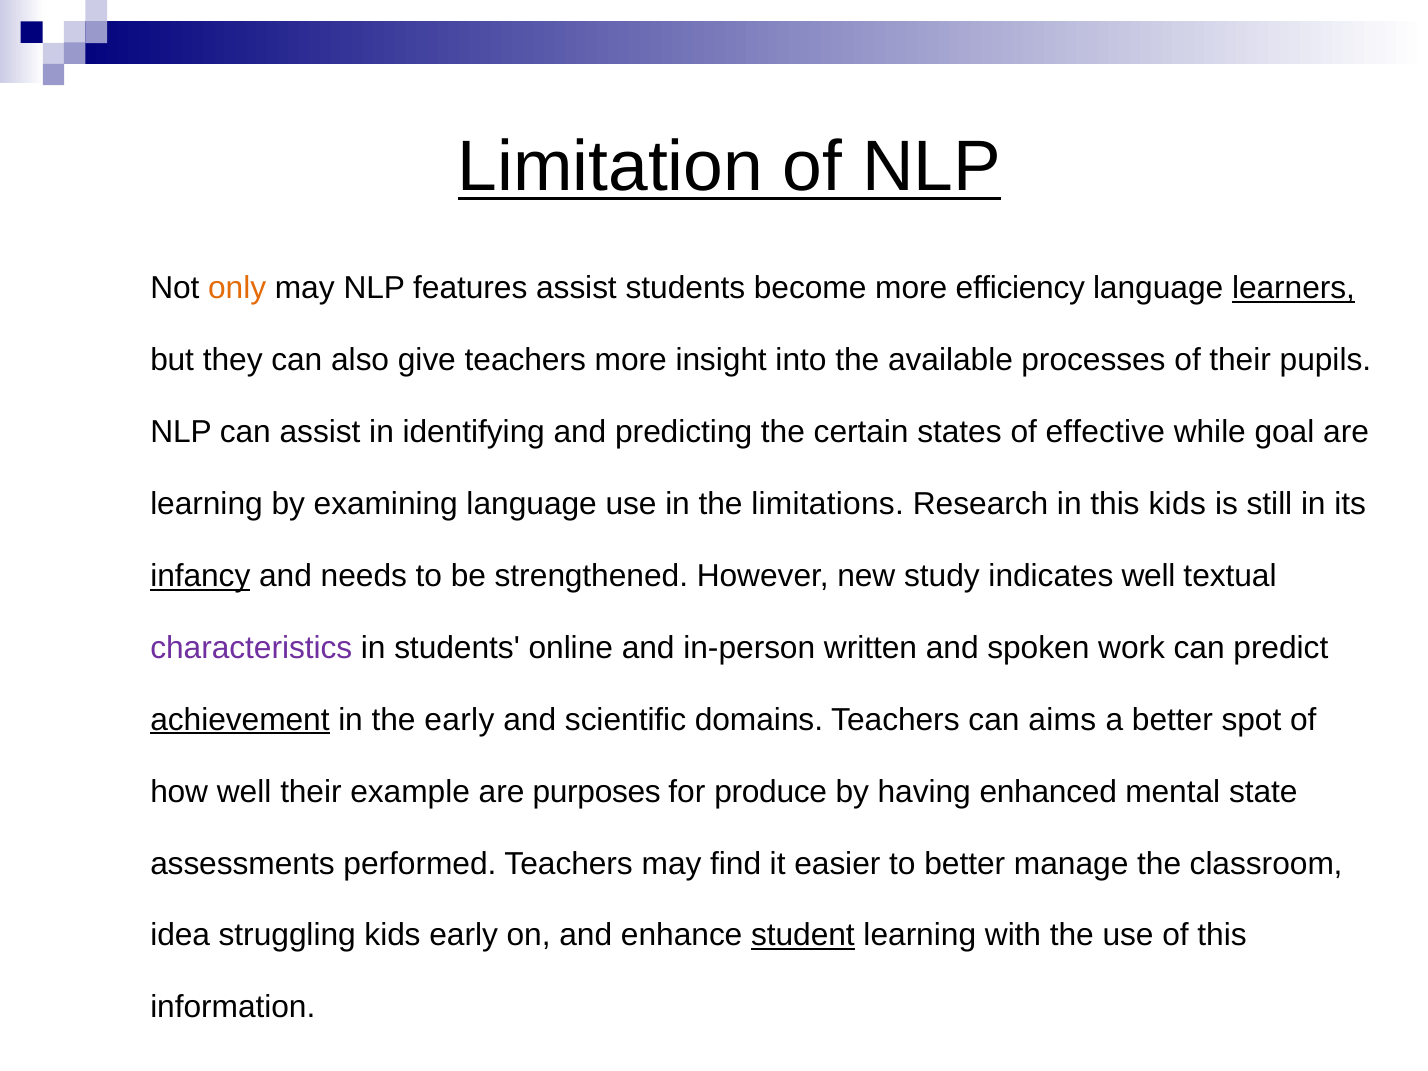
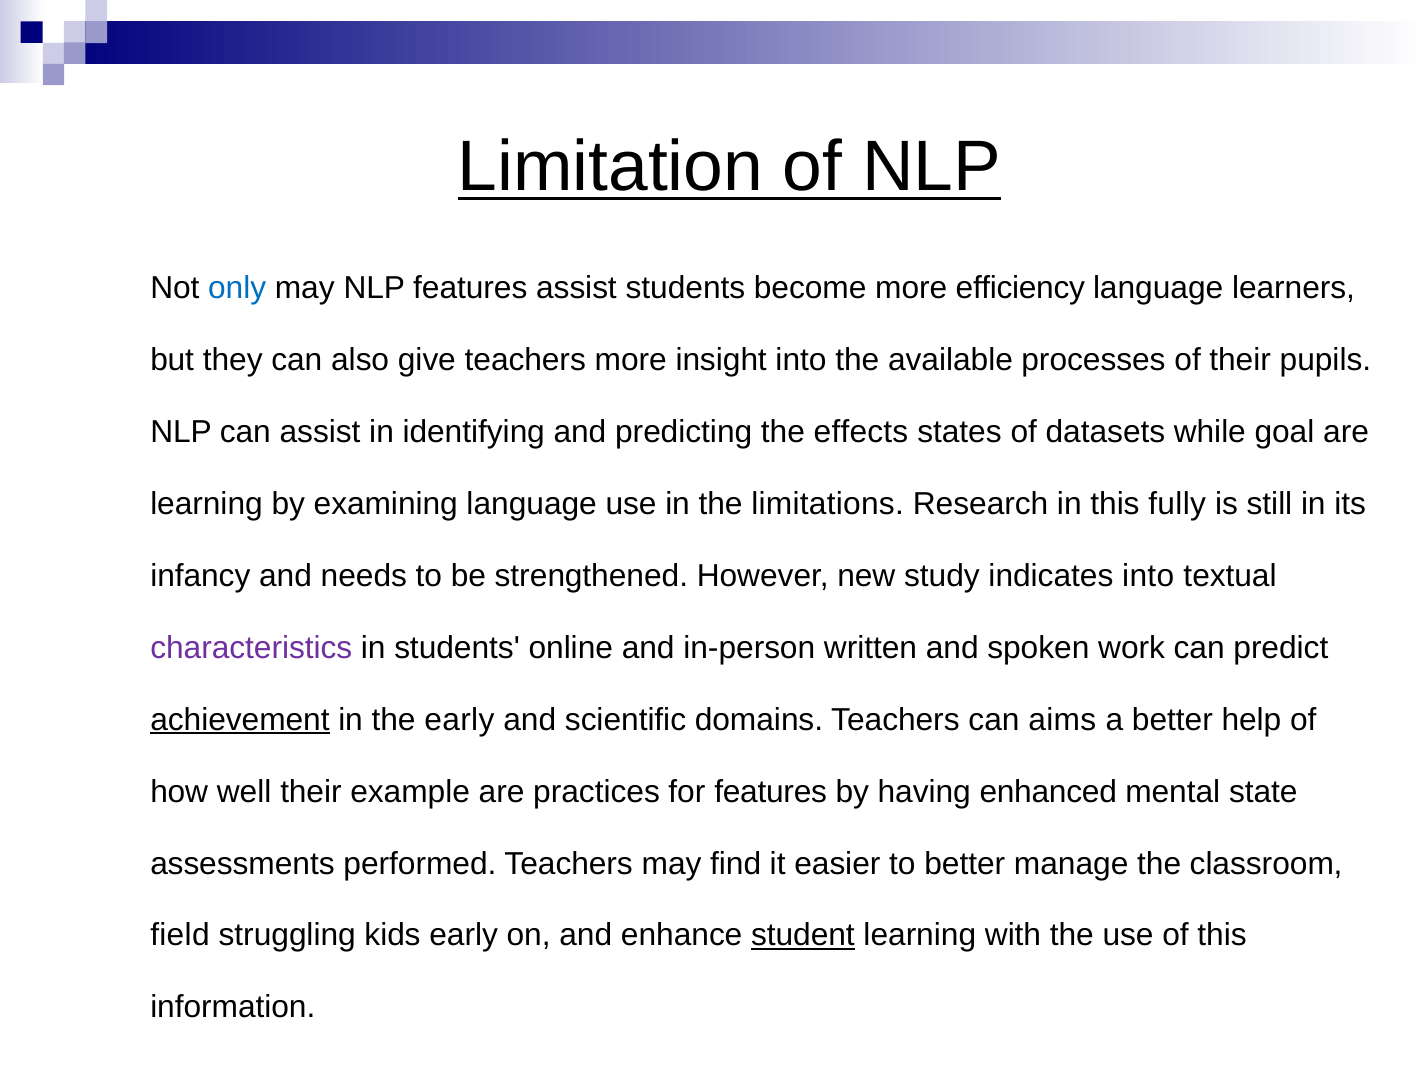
only colour: orange -> blue (237, 288)
learners underline: present -> none (1293, 288)
certain: certain -> effects (861, 432)
effective: effective -> datasets (1105, 432)
this kids: kids -> fully (1177, 504)
infancy underline: present -> none (200, 576)
indicates well: well -> into (1148, 576)
spot: spot -> help (1251, 720)
purposes: purposes -> practices (597, 792)
for produce: produce -> features (771, 792)
idea: idea -> field (180, 936)
